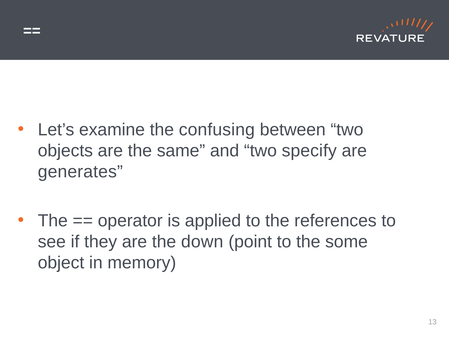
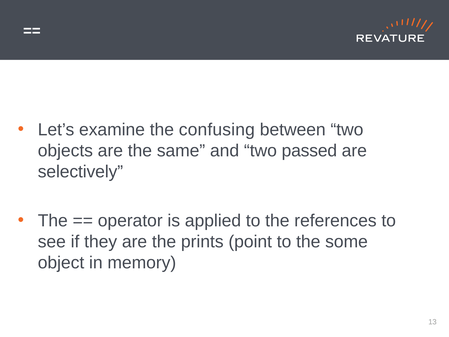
specify: specify -> passed (309, 151)
generates: generates -> selectively (80, 172)
down: down -> prints (202, 241)
